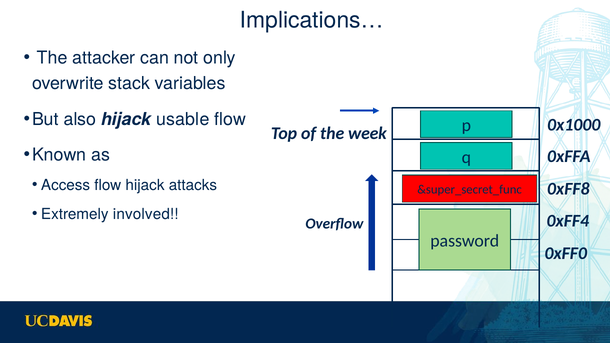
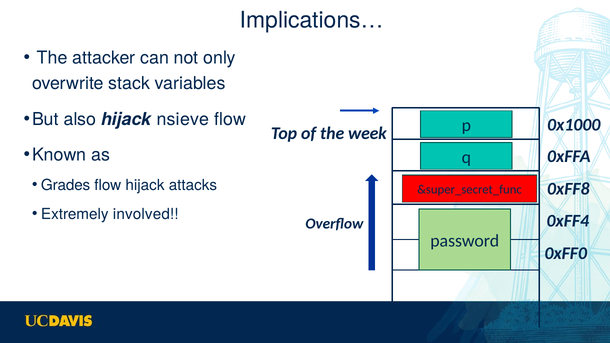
usable: usable -> nsieve (183, 119)
Access: Access -> Grades (66, 185)
